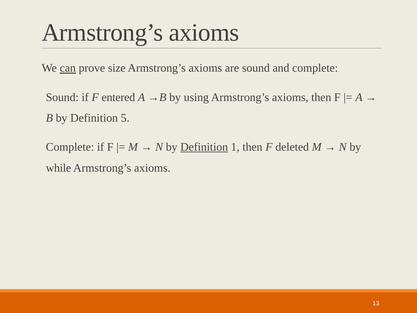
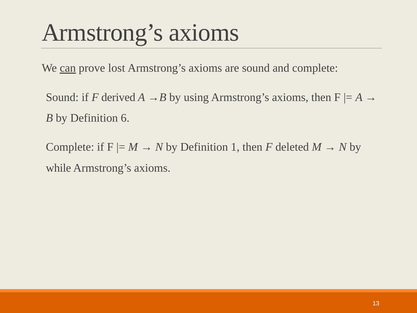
size: size -> lost (117, 68)
entered: entered -> derived (118, 97)
5: 5 -> 6 (125, 118)
Definition underline: present -> none (204, 147)
